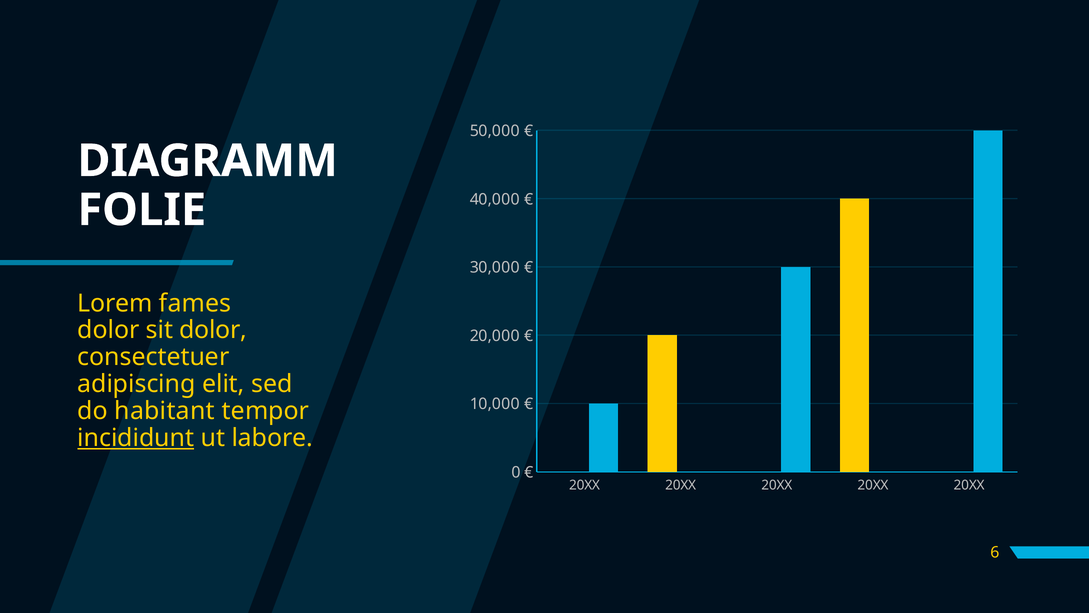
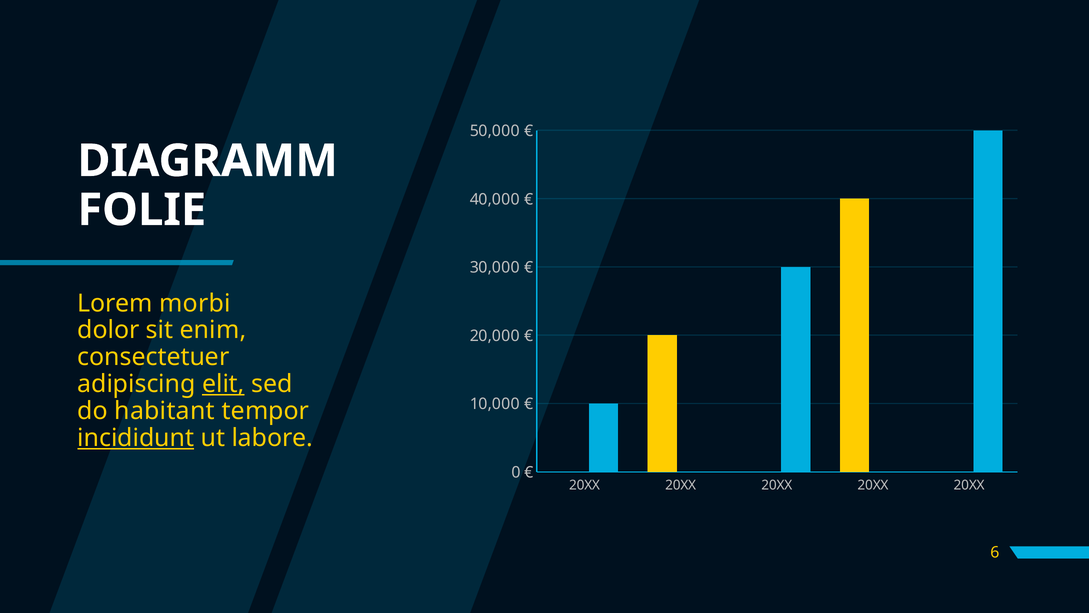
fames: fames -> morbi (195, 303)
sit dolor: dolor -> enim (213, 330)
elit underline: none -> present (223, 384)
